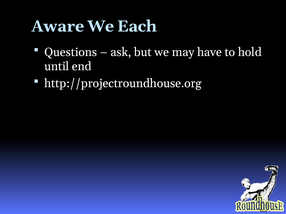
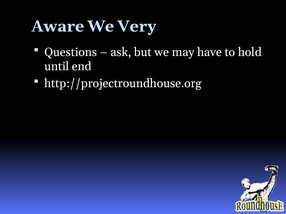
Each: Each -> Very (137, 26)
